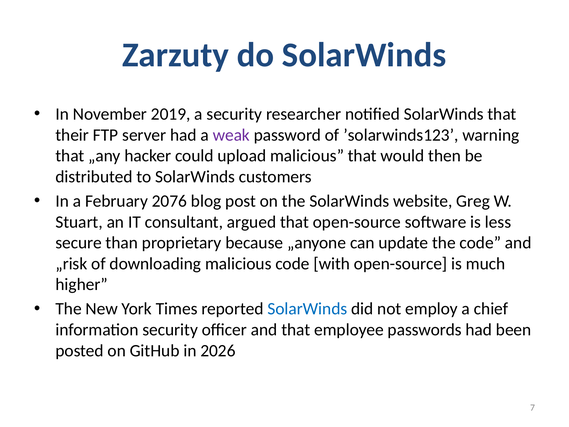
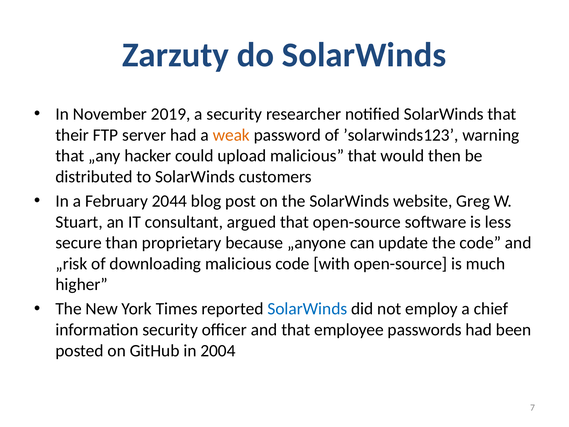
weak colour: purple -> orange (231, 135)
2076: 2076 -> 2044 (169, 201)
2026: 2026 -> 2004 (218, 350)
